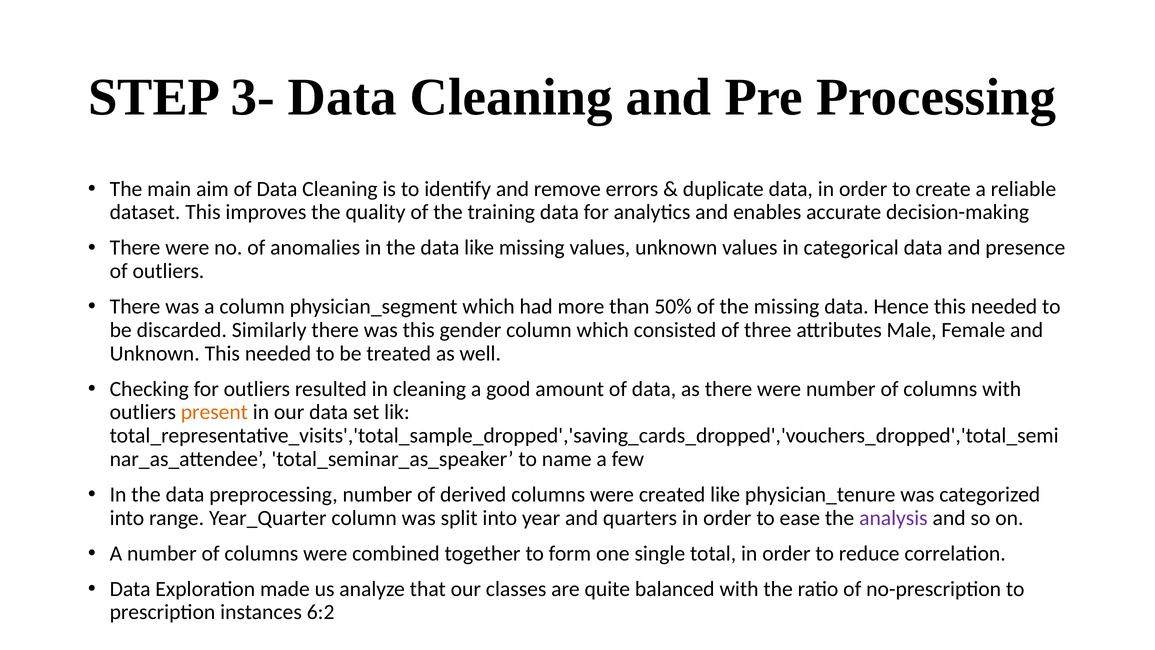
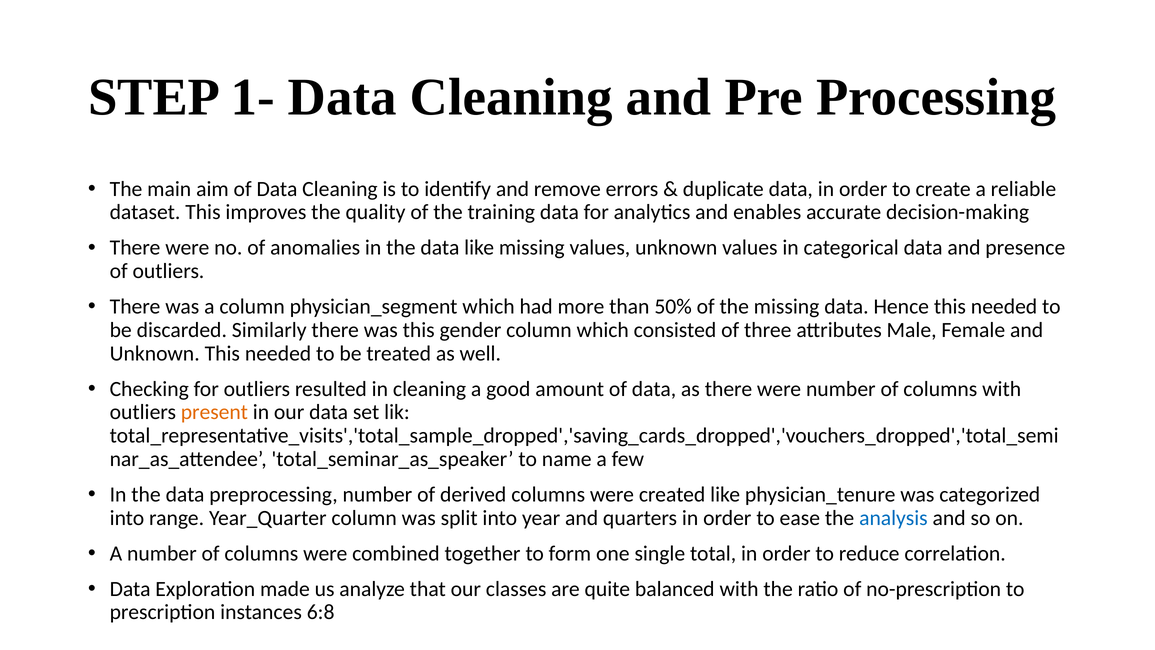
3-: 3- -> 1- (253, 97)
analysis colour: purple -> blue (893, 518)
6:2: 6:2 -> 6:8 (321, 612)
